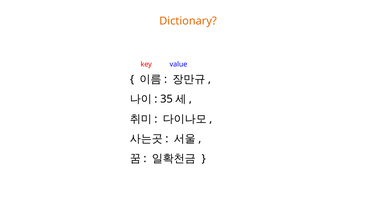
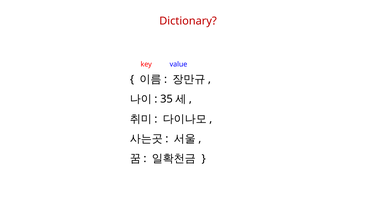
Dictionary colour: orange -> red (188, 21)
